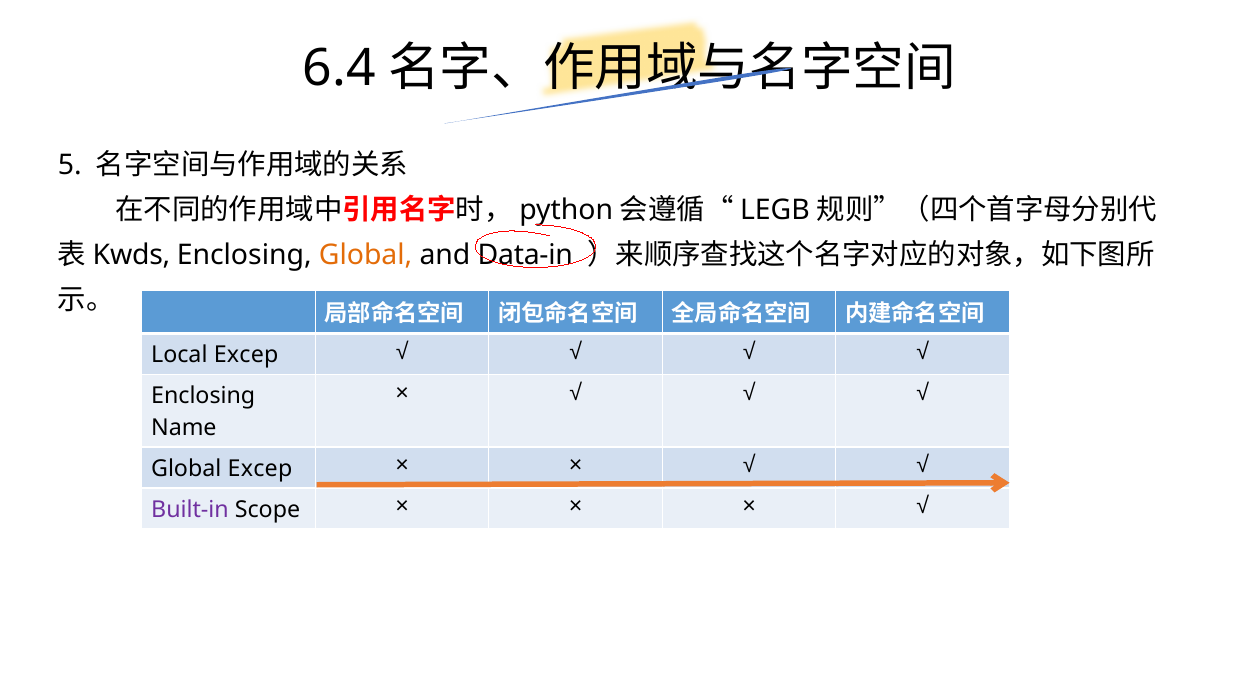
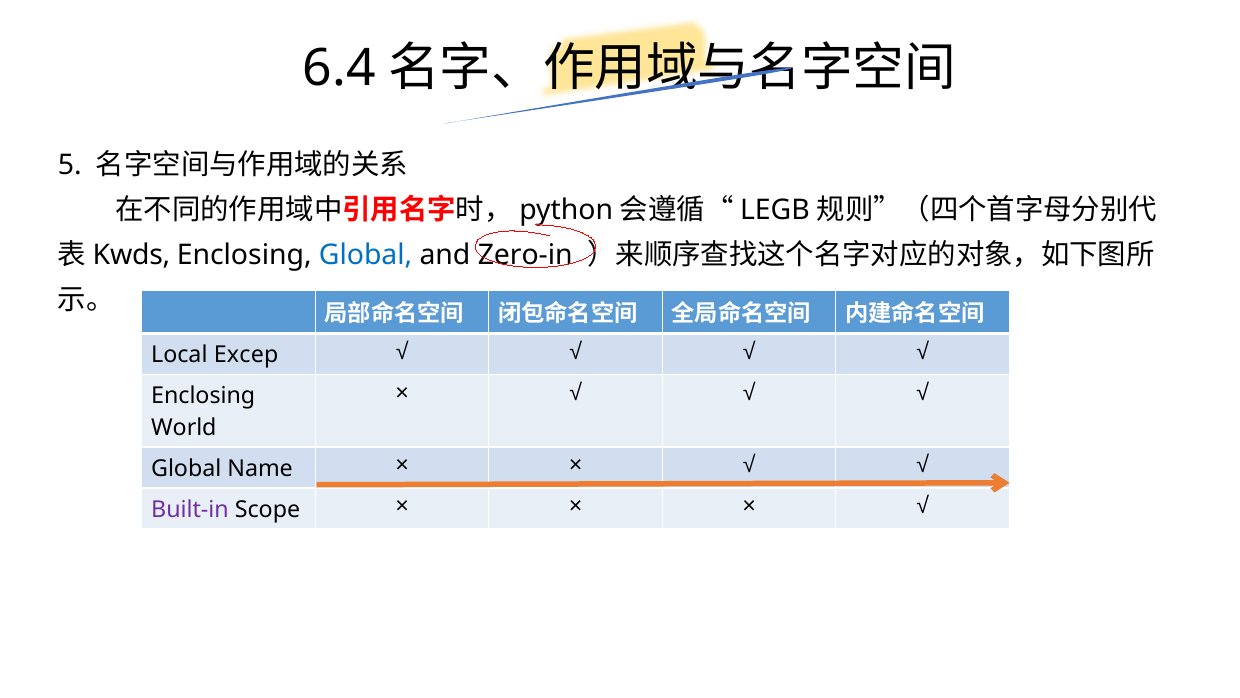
Global colour: orange -> blue (366, 255)
Data-in: Data-in -> Zero-in (525, 255)
Name: Name -> World (184, 427)
Global Excep: Excep -> Name (260, 468)
